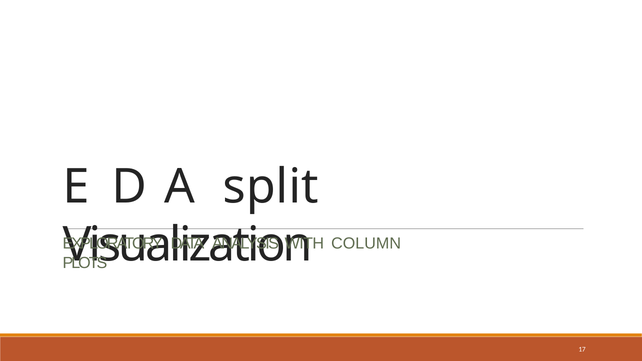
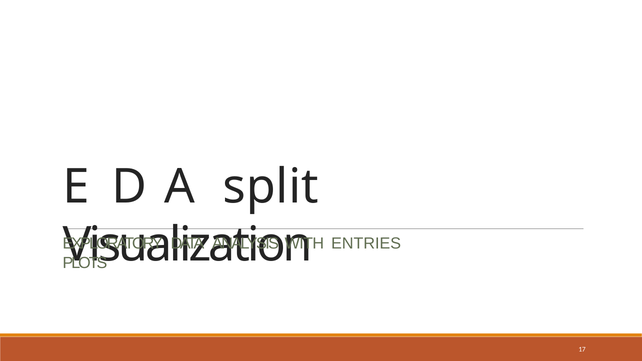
COLUMN: COLUMN -> ENTRIES (366, 244)
